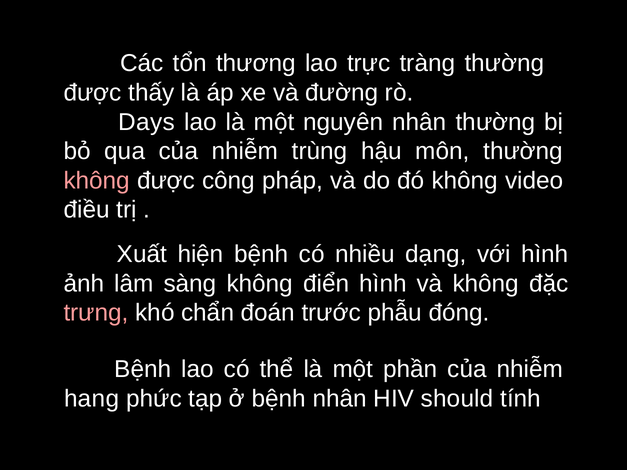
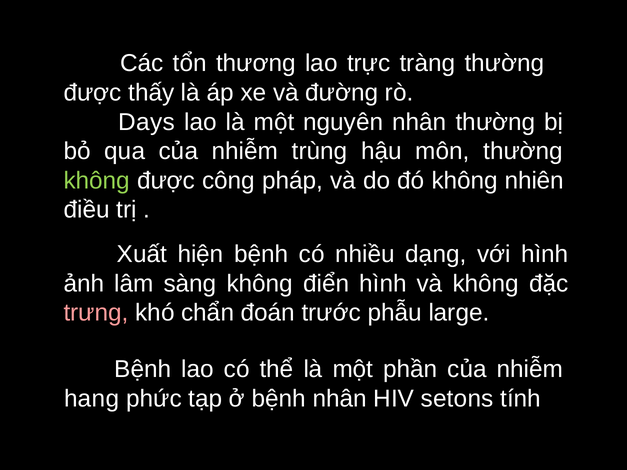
không colour: pink -> light green (97, 181)
video: video -> nhiên (534, 181)
đóng: đóng -> large (459, 313)
should: should -> setons (457, 399)
